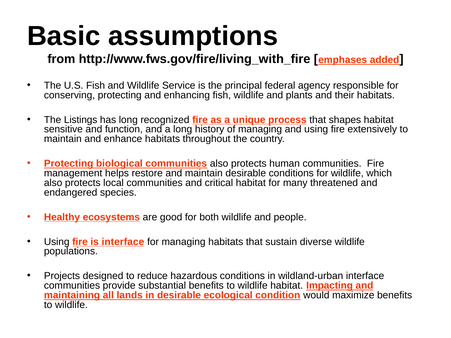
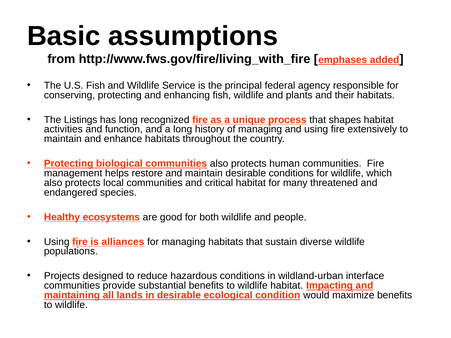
sensitive: sensitive -> activities (63, 129)
is interface: interface -> alliances (123, 242)
